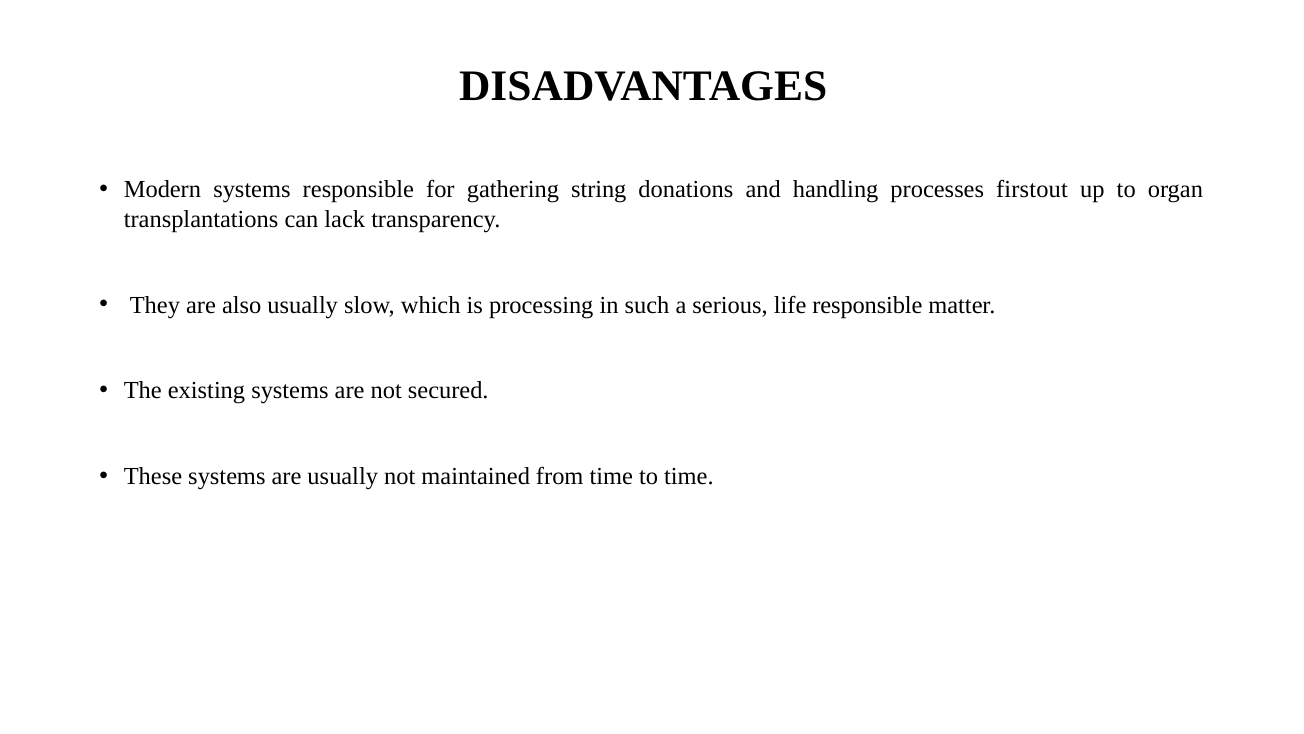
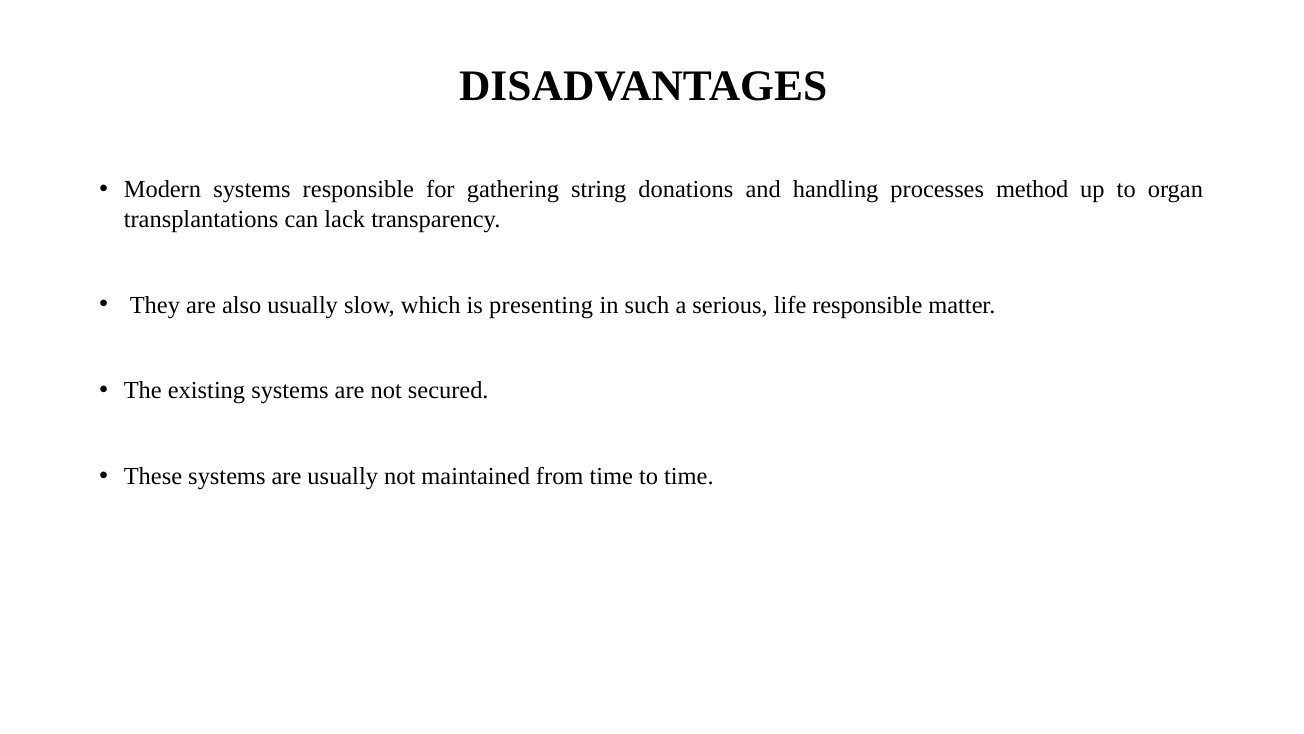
firstout: firstout -> method (1032, 190)
processing: processing -> presenting (541, 305)
